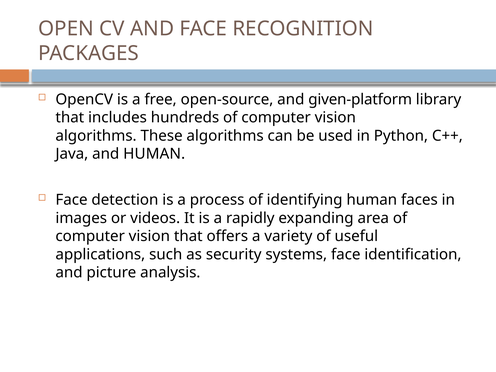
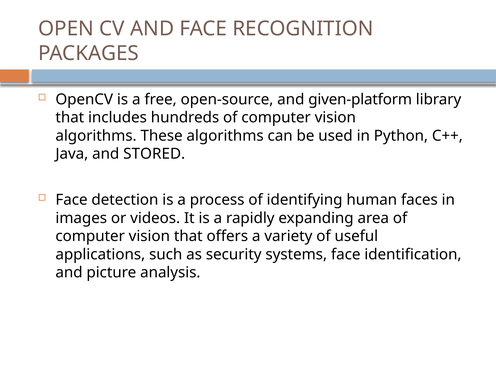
and HUMAN: HUMAN -> STORED (154, 154)
